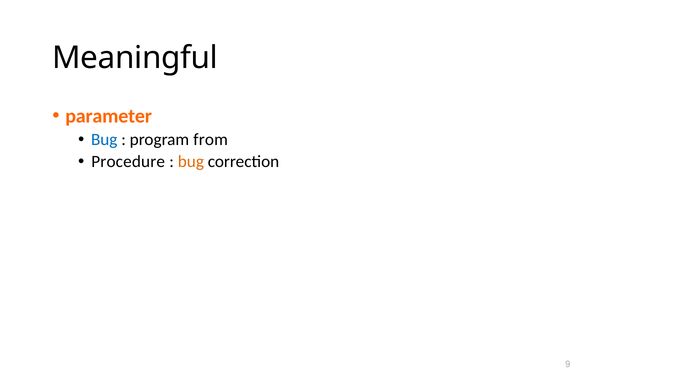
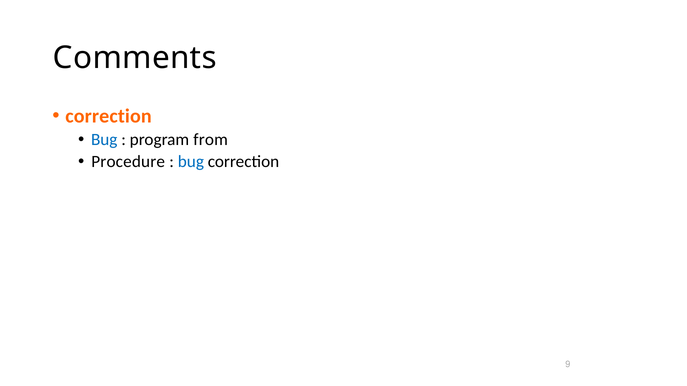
Meaningful: Meaningful -> Comments (135, 58)
parameter: parameter -> correction (108, 116)
bug colour: orange -> blue (191, 162)
